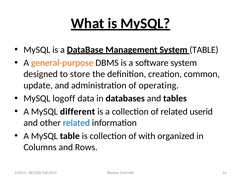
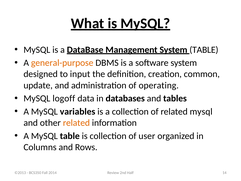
store: store -> input (80, 74)
different: different -> variables (78, 111)
related userid: userid -> mysql (201, 111)
related colour: blue -> orange (76, 123)
with: with -> user (147, 136)
